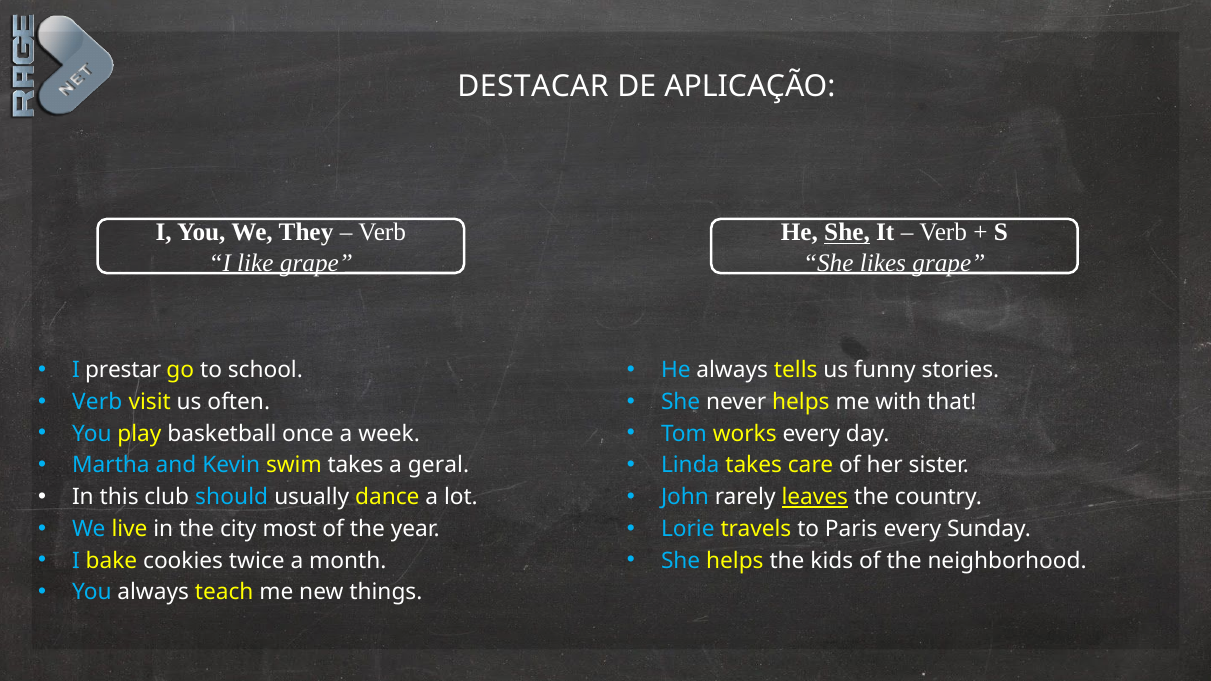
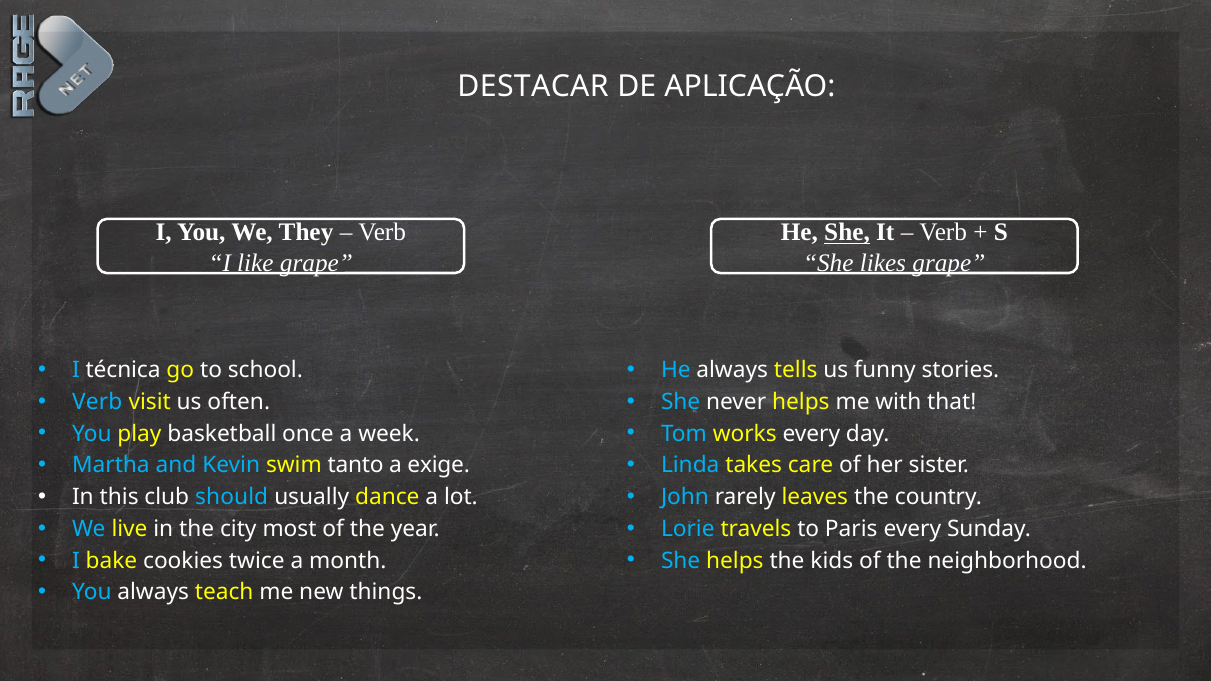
prestar: prestar -> técnica (123, 370)
swim takes: takes -> tanto (356, 466)
geral: geral -> exige (439, 466)
leaves underline: present -> none (815, 497)
